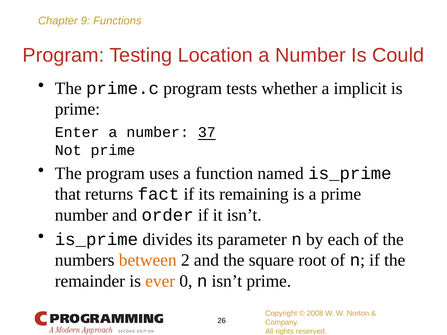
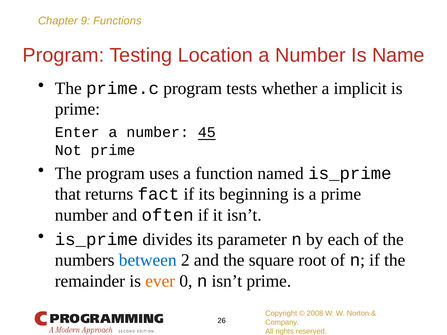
Could: Could -> Name (398, 55)
37: 37 -> 45 (207, 132)
remaining: remaining -> beginning (254, 194)
order: order -> often (168, 215)
between colour: orange -> blue (148, 260)
